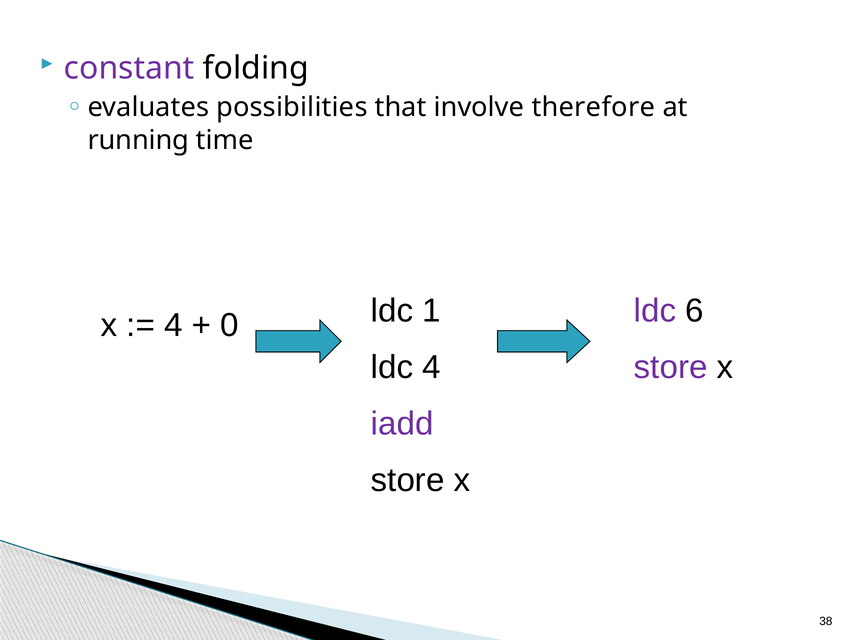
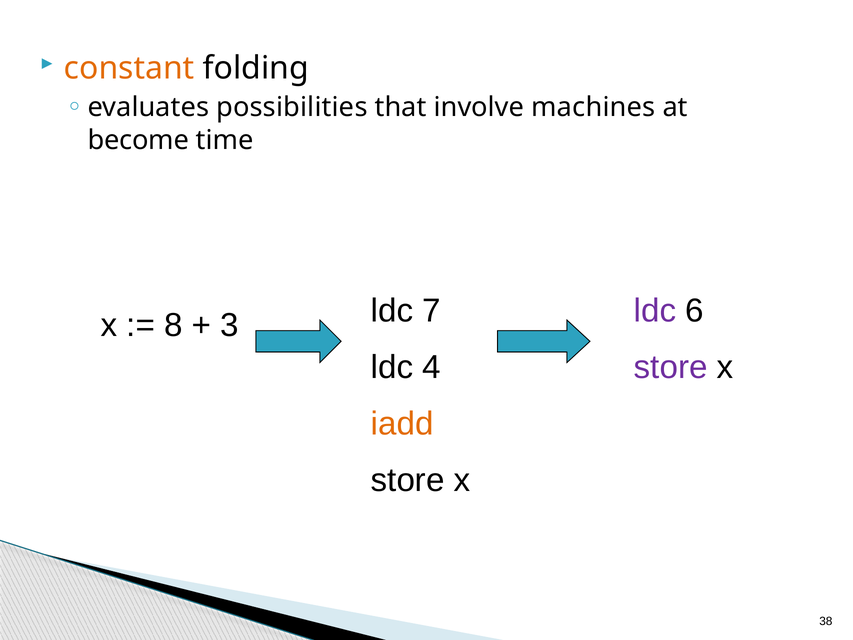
constant colour: purple -> orange (129, 68)
therefore: therefore -> machines (593, 107)
running: running -> become (138, 140)
4: 4 -> 8 (173, 325)
0: 0 -> 3 (229, 325)
1: 1 -> 7 (432, 311)
iadd colour: purple -> orange (402, 424)
